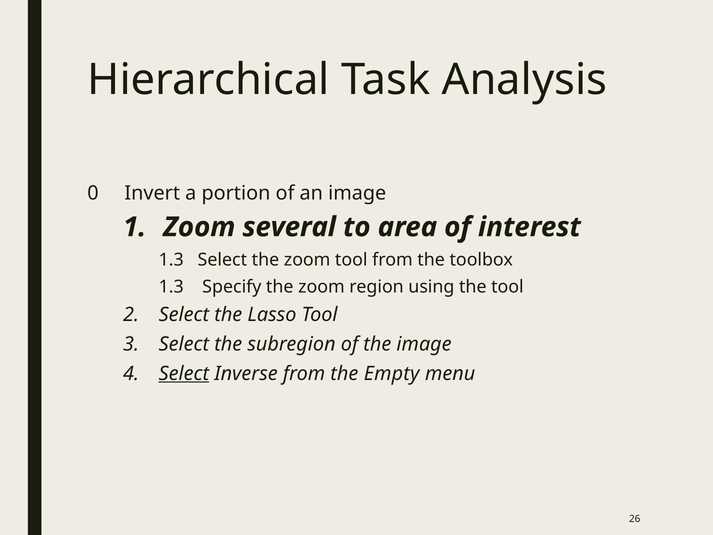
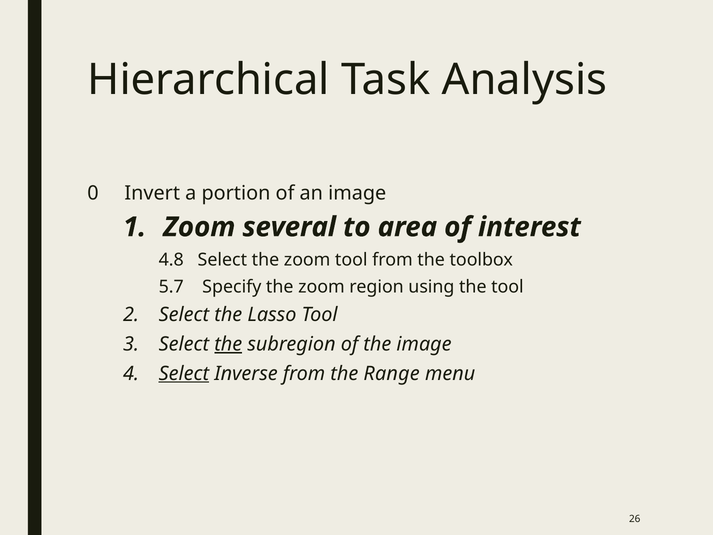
1.3: 1.3 -> 4.8 (171, 260)
1.3: 1.3 -> 5.7 (171, 287)
the underline: none -> present (228, 344)
Empty: Empty -> Range (392, 373)
